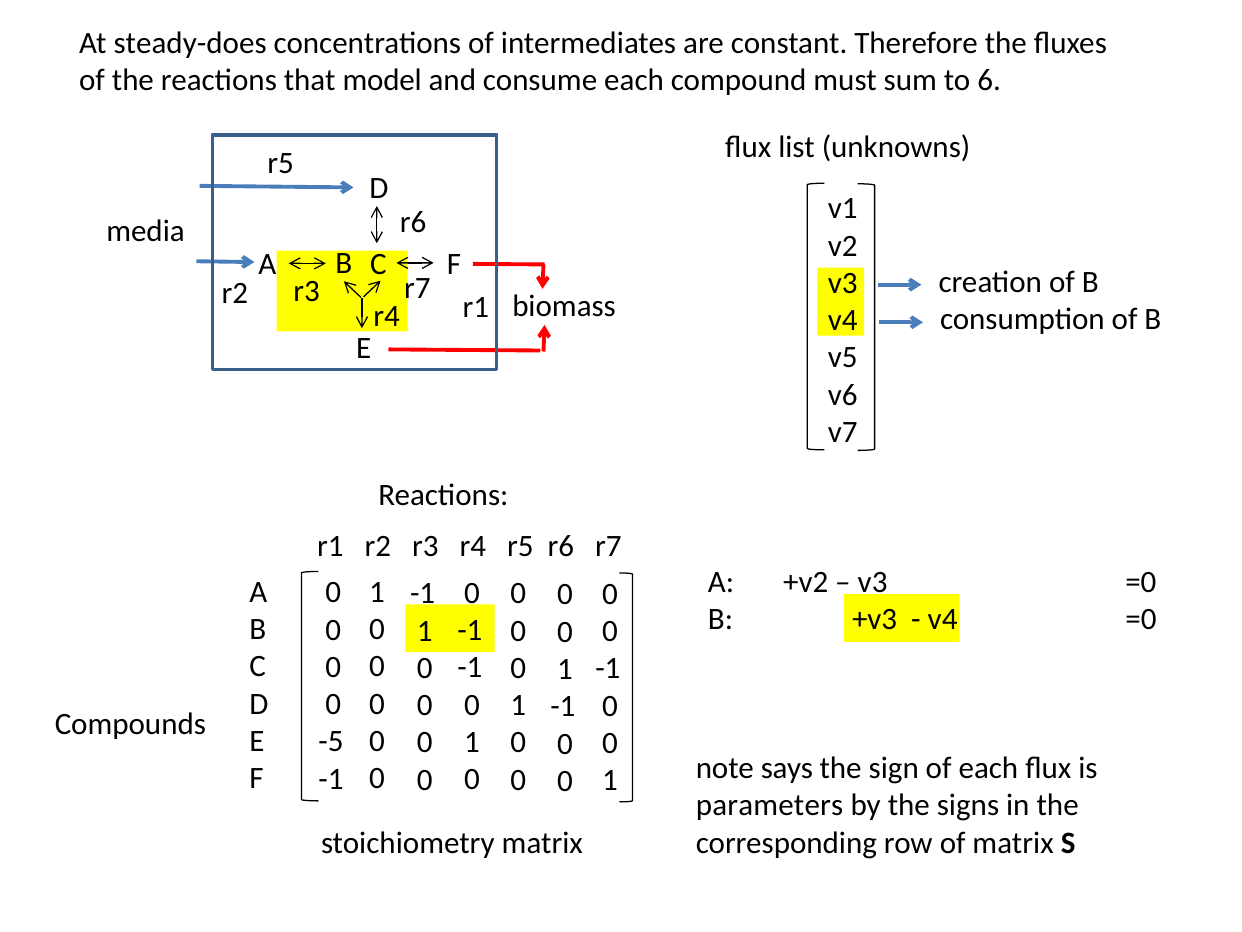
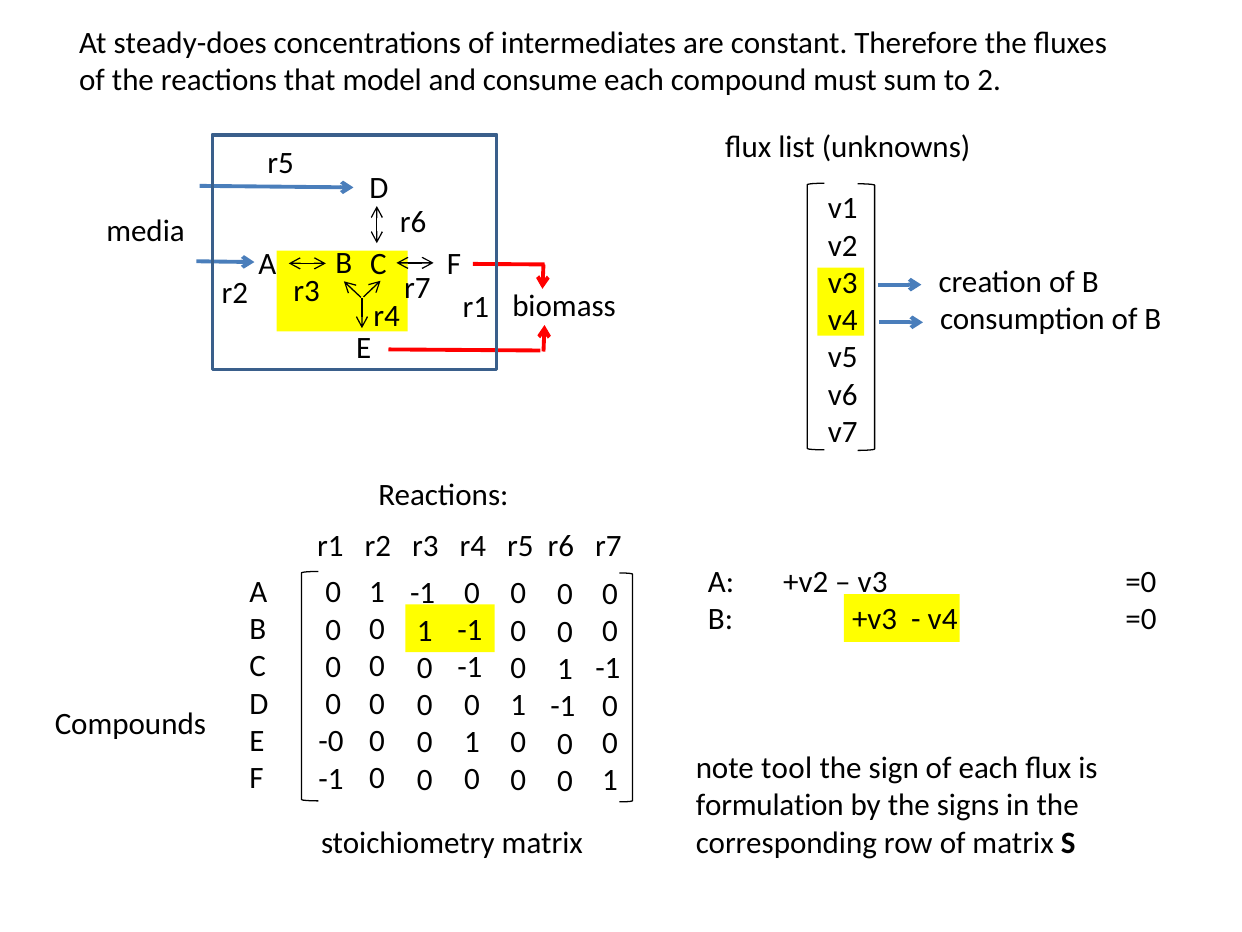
6: 6 -> 2 (989, 80)
-5: -5 -> -0 (331, 741)
says: says -> tool (787, 768)
parameters: parameters -> formulation (770, 805)
